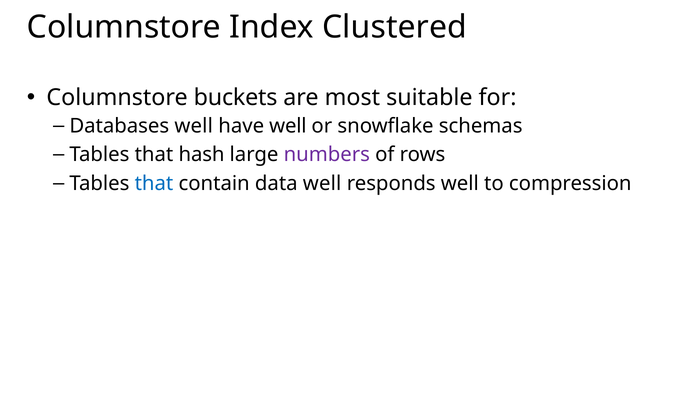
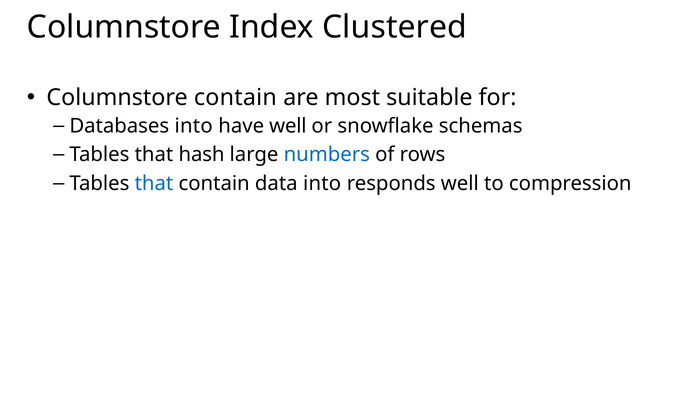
Columnstore buckets: buckets -> contain (235, 98)
Databases well: well -> into (194, 126)
numbers colour: purple -> blue (327, 155)
data well: well -> into (322, 183)
